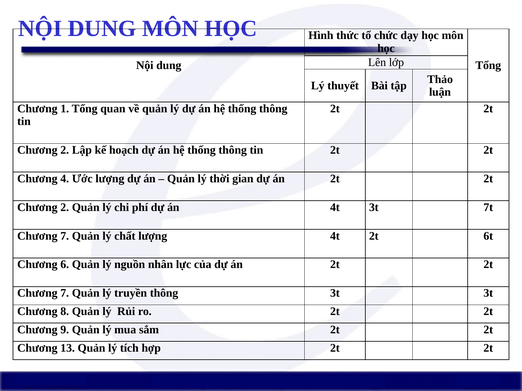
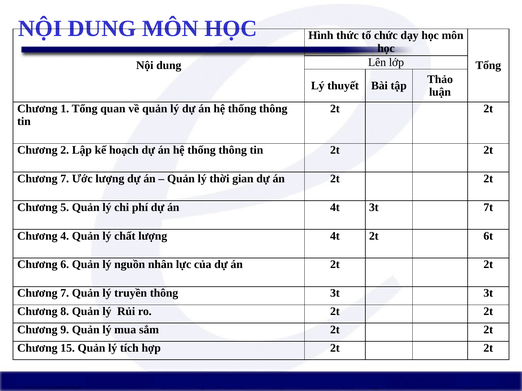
4: 4 -> 7 (65, 179)
2: 2 -> 5 (65, 208)
7: 7 -> 4 (65, 236)
13: 13 -> 15 (68, 348)
